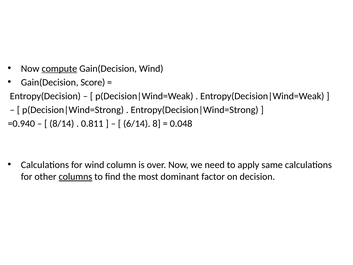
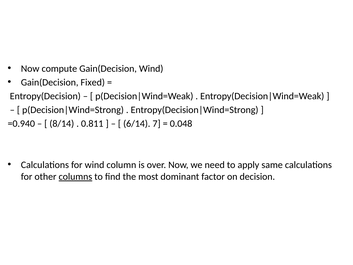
compute underline: present -> none (59, 68)
Score: Score -> Fixed (93, 82)
8: 8 -> 7 (157, 123)
